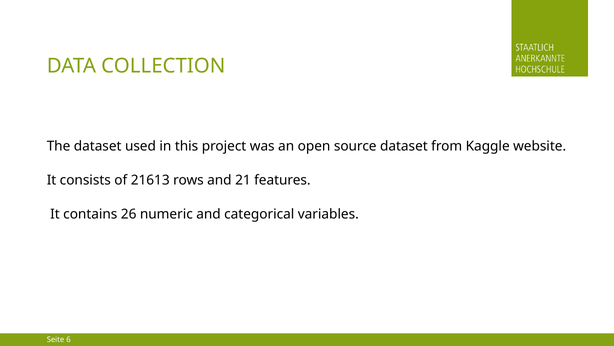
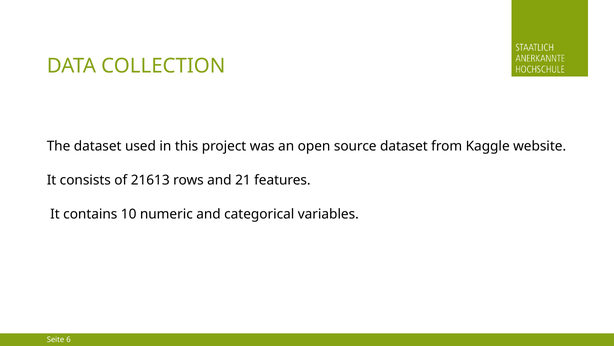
26: 26 -> 10 (129, 214)
